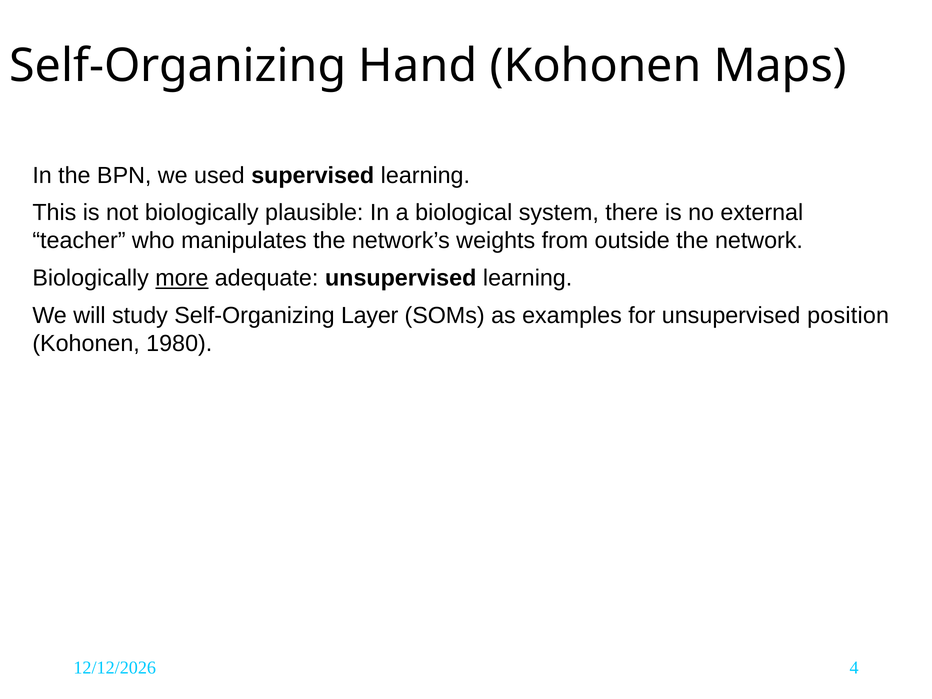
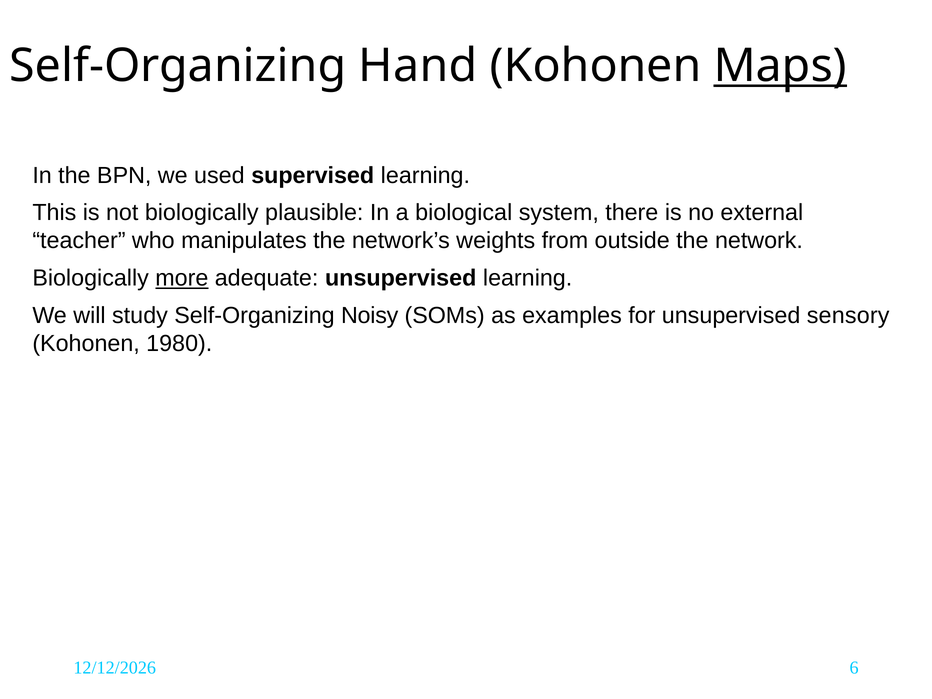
Maps underline: none -> present (780, 66)
Layer: Layer -> Noisy (370, 315)
position: position -> sensory (848, 315)
4: 4 -> 6 (854, 668)
